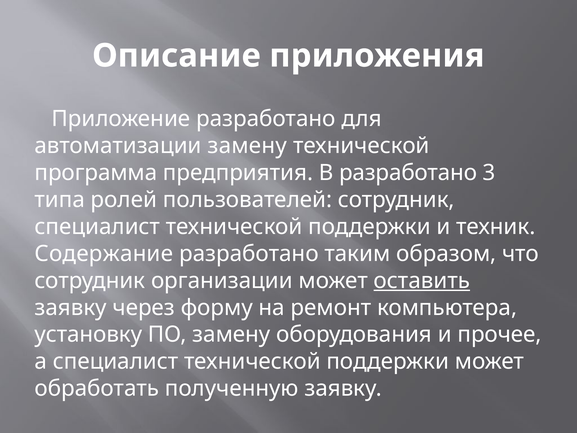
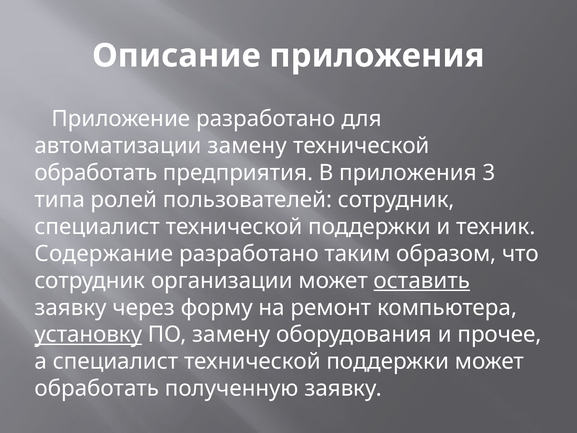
программа: программа -> обработать (96, 173)
В разработано: разработано -> приложения (408, 173)
установку underline: none -> present (88, 334)
